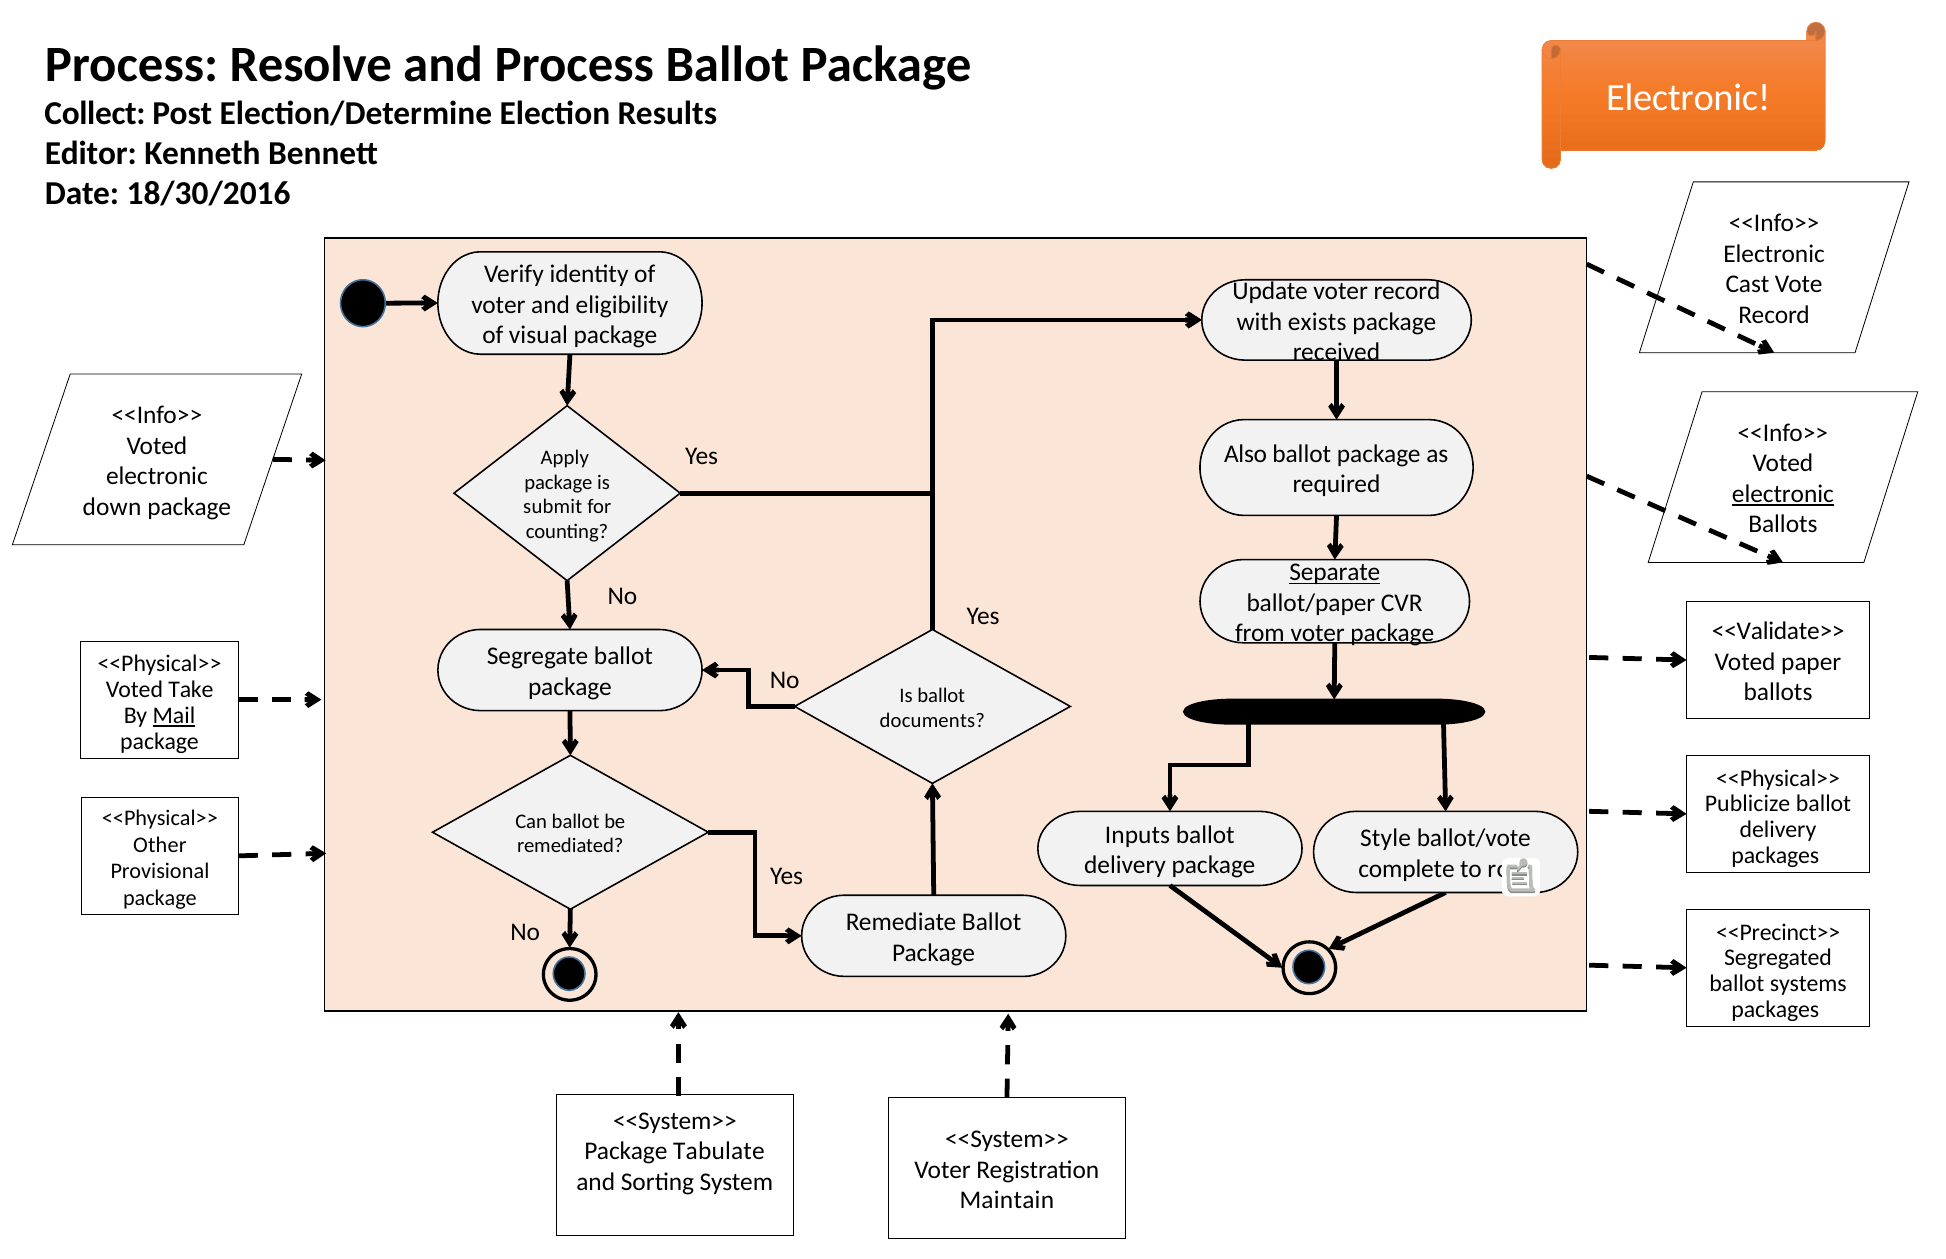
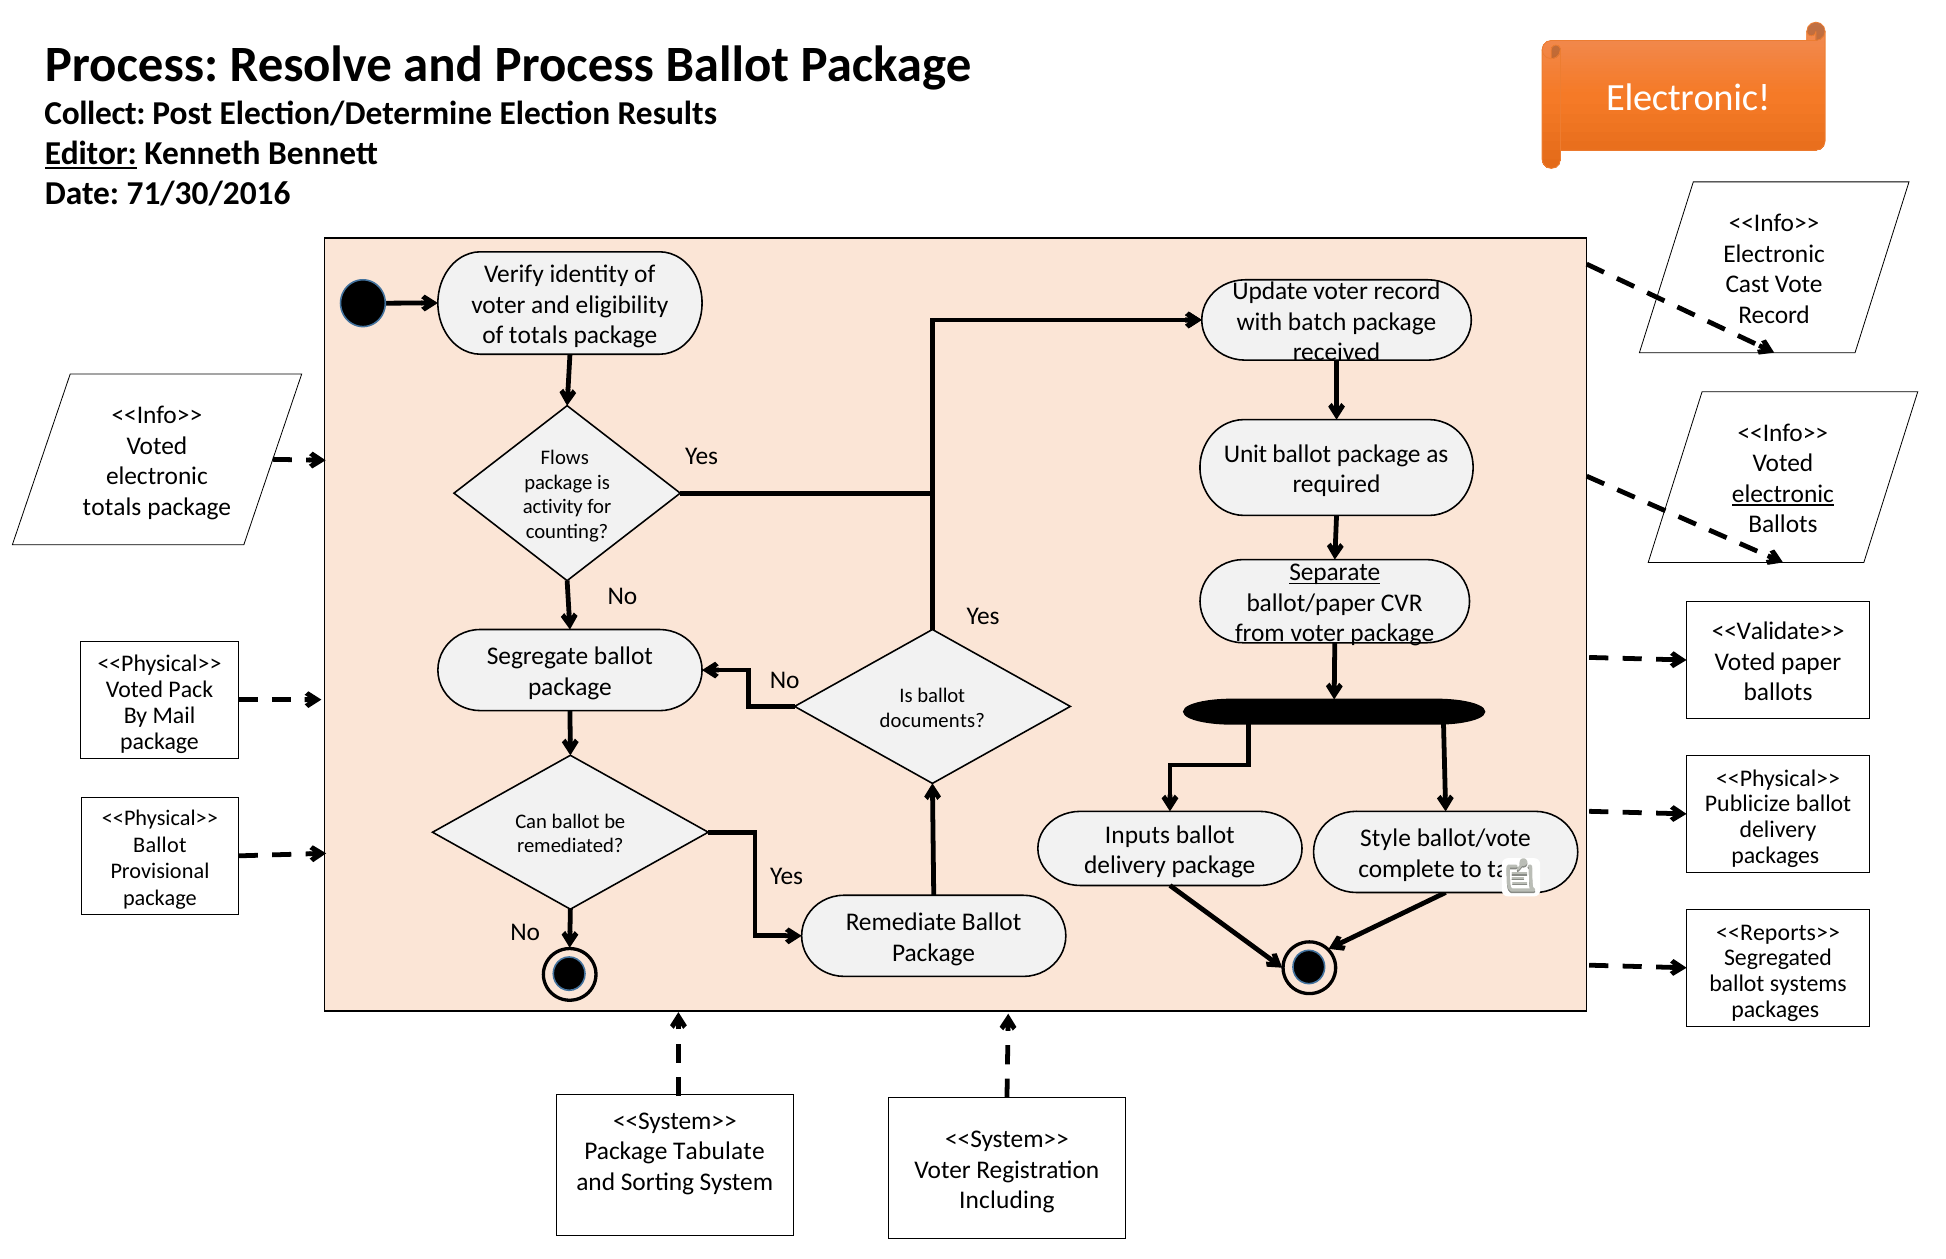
Editor underline: none -> present (91, 154)
18/30/2016: 18/30/2016 -> 71/30/2016 (209, 194)
exists: exists -> batch (1317, 322)
of visual: visual -> totals (538, 335)
Also: Also -> Unit (1246, 454)
Apply: Apply -> Flows (565, 457)
down: down -> totals (112, 507)
submit: submit -> activity (553, 507)
Take: Take -> Pack (191, 690)
Mail underline: present -> none (174, 716)
Other: Other -> Ballot (160, 845)
root: root -> take (1510, 869)
<<Precinct>>: <<Precinct>> -> <<Reports>> (1778, 932)
Maintain: Maintain -> Including (1007, 1200)
